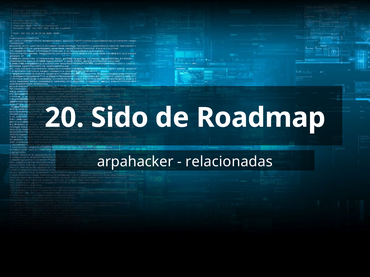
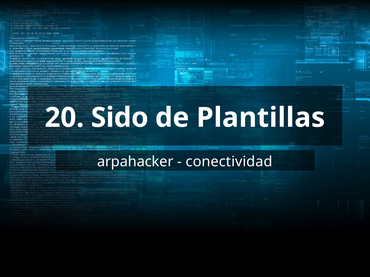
Roadmap: Roadmap -> Plantillas (261, 118)
relacionadas: relacionadas -> conectividad (229, 162)
